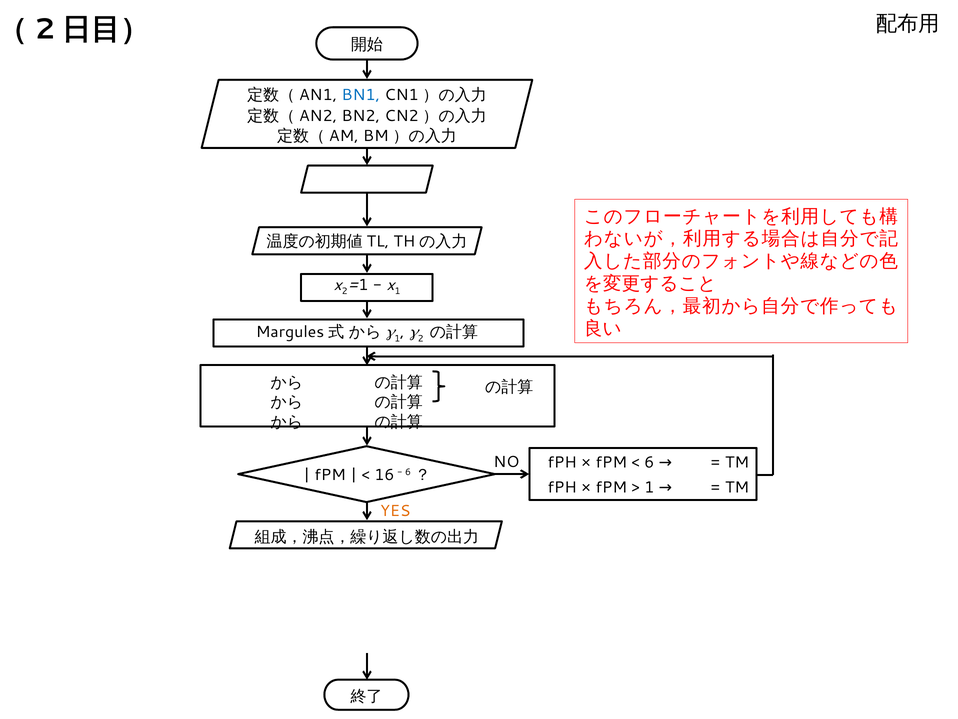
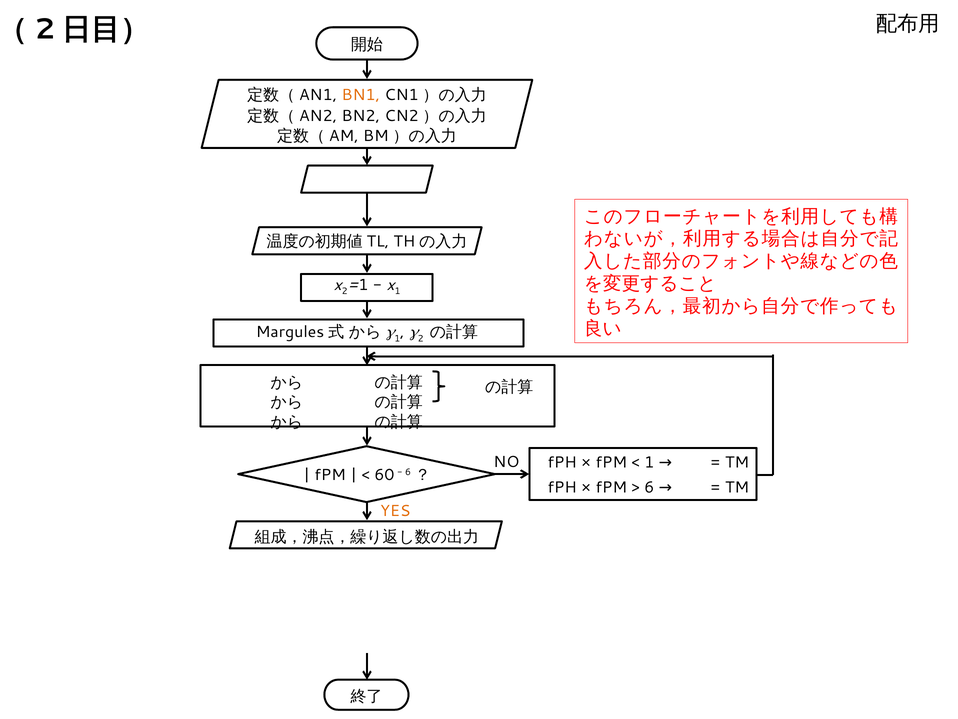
BN1 colour: blue -> orange (361, 95)
6: 6 -> 1 (649, 462)
16: 16 -> 60 (384, 475)
1: 1 -> 6 (649, 487)
